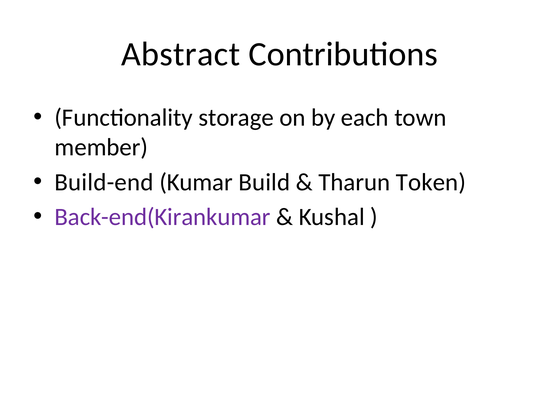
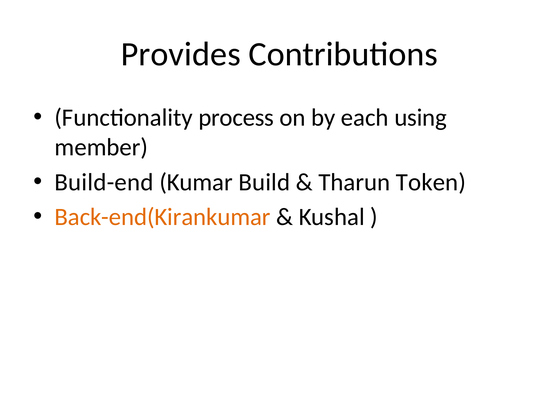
Abstract: Abstract -> Provides (181, 54)
storage: storage -> process (236, 117)
town: town -> using (421, 117)
Back-end(Kirankumar colour: purple -> orange (163, 217)
